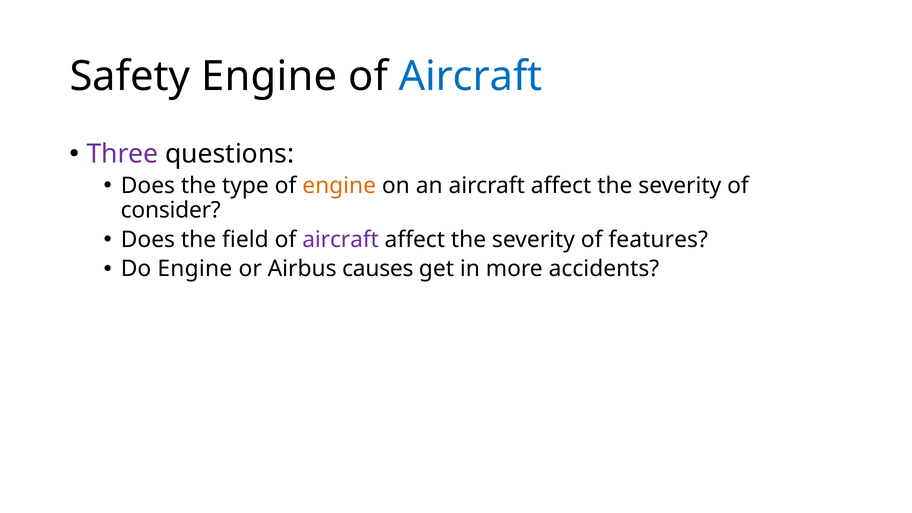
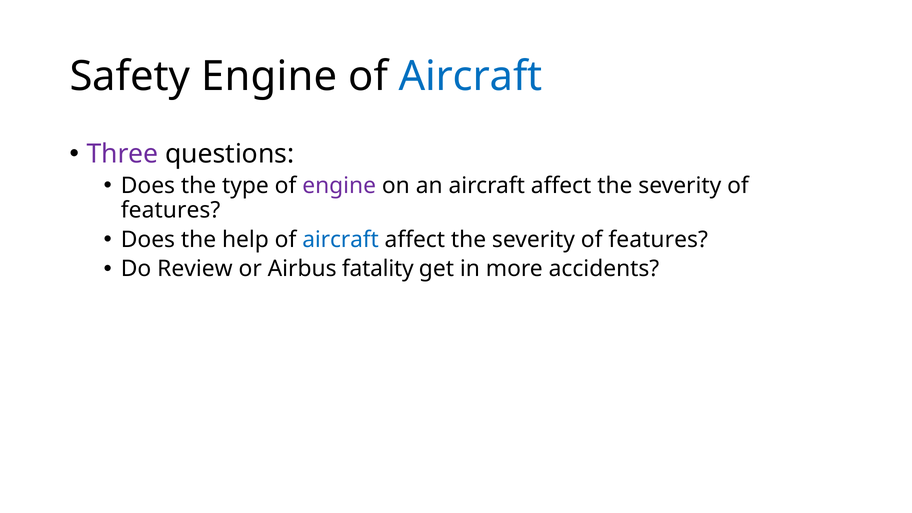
engine colour: orange -> purple (339, 186)
consider: consider -> features (171, 210)
field: field -> help (245, 240)
aircraft colour: purple -> blue (341, 240)
Do Engine: Engine -> Review (195, 269)
causes: causes -> fatality (378, 269)
